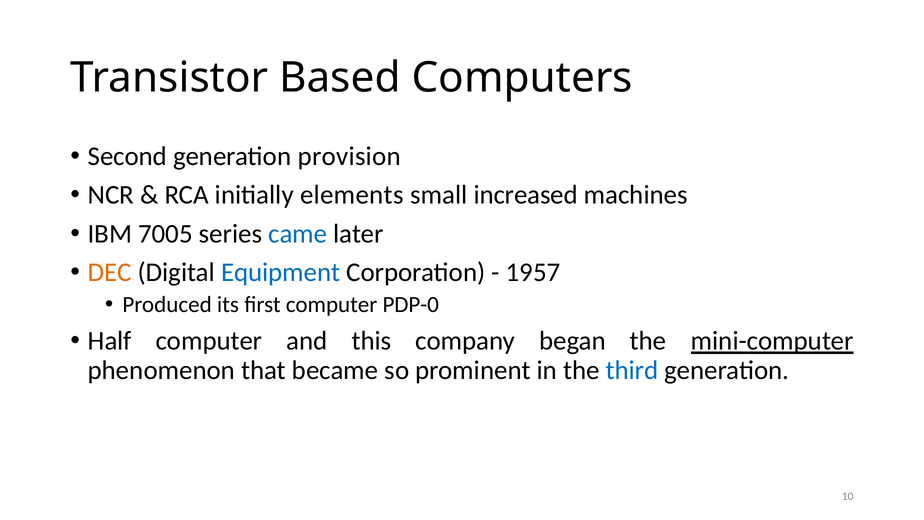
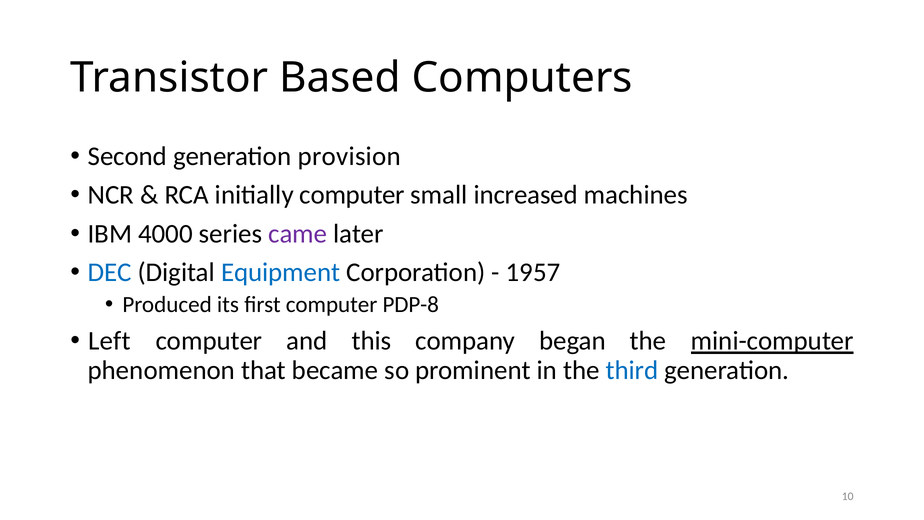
initially elements: elements -> computer (352, 195)
7005: 7005 -> 4000 (165, 234)
came colour: blue -> purple (298, 234)
DEC colour: orange -> blue (110, 272)
PDP-0: PDP-0 -> PDP-8 (411, 304)
Half: Half -> Left (110, 341)
